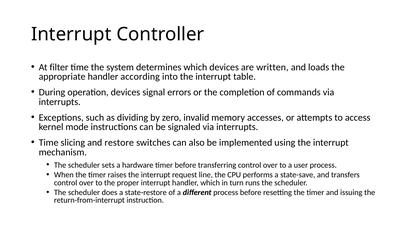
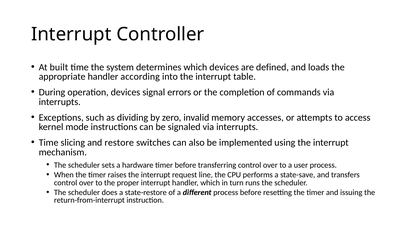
filter: filter -> built (59, 67)
written: written -> defined (272, 67)
